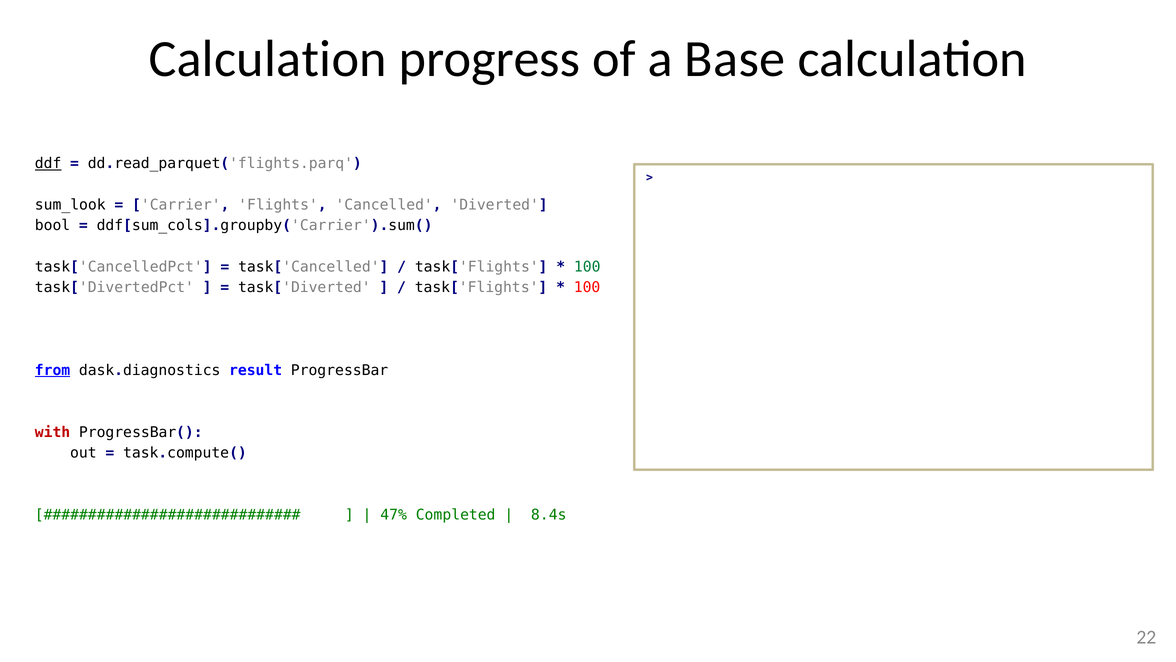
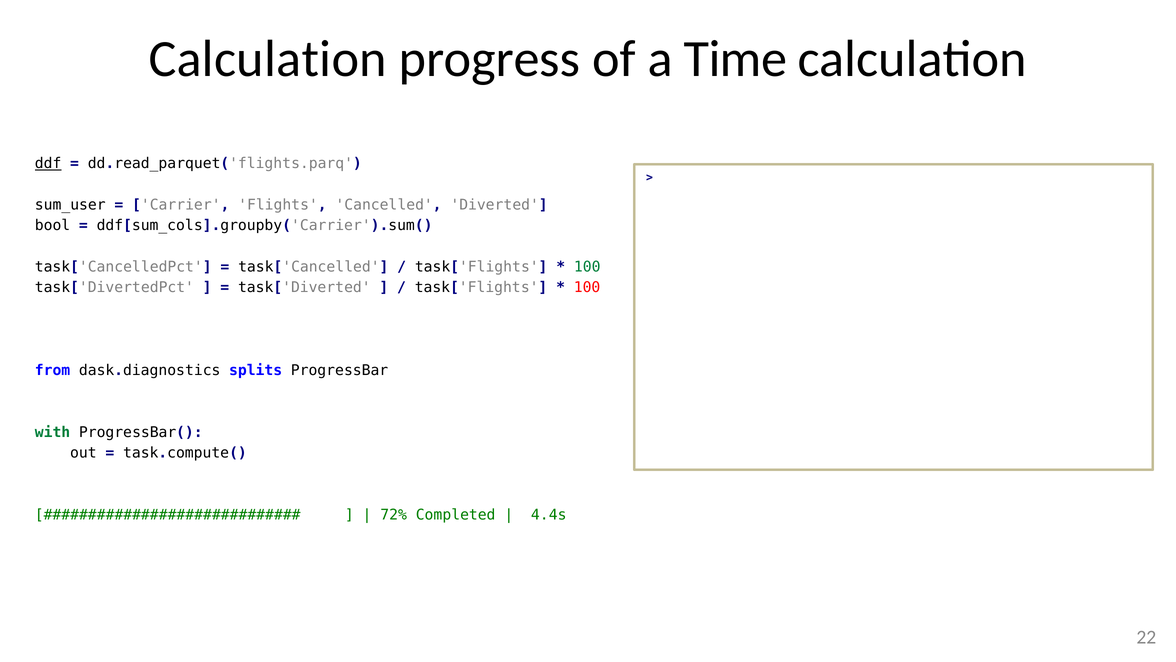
Base: Base -> Time (735, 59)
sum_look: sum_look -> sum_user (70, 205)
from underline: present -> none (53, 370)
result: result -> splits (256, 370)
with colour: red -> green (53, 432)
47%: 47% -> 72% (394, 514)
8.4s: 8.4s -> 4.4s (549, 514)
